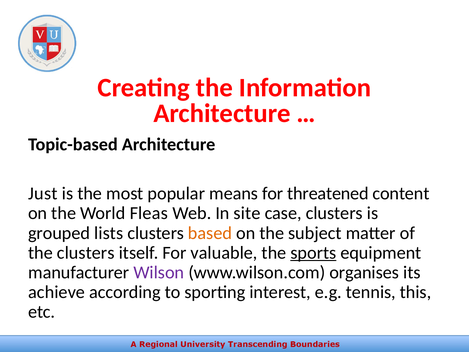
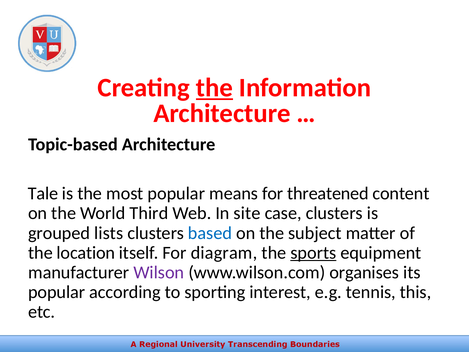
the underline: none -> present (214, 88)
Just: Just -> Tale (43, 193)
Fleas: Fleas -> Third (149, 213)
based colour: orange -> blue (210, 233)
the clusters: clusters -> location (86, 253)
valuable: valuable -> diagram (224, 253)
achieve: achieve -> popular (57, 292)
